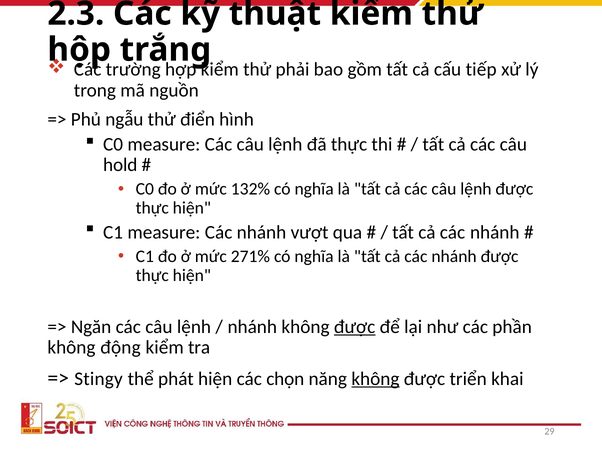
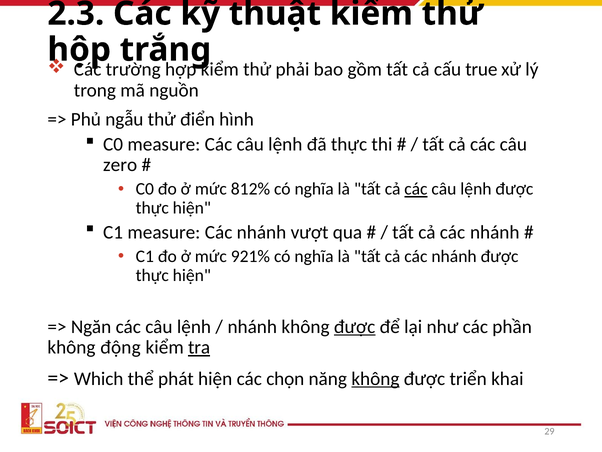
tiếp: tiếp -> true (481, 69)
hold: hold -> zero (120, 165)
132%: 132% -> 812% (250, 189)
các underline: none -> present (416, 189)
271%: 271% -> 921% (250, 256)
tra underline: none -> present (199, 347)
Stingy: Stingy -> Which (99, 378)
